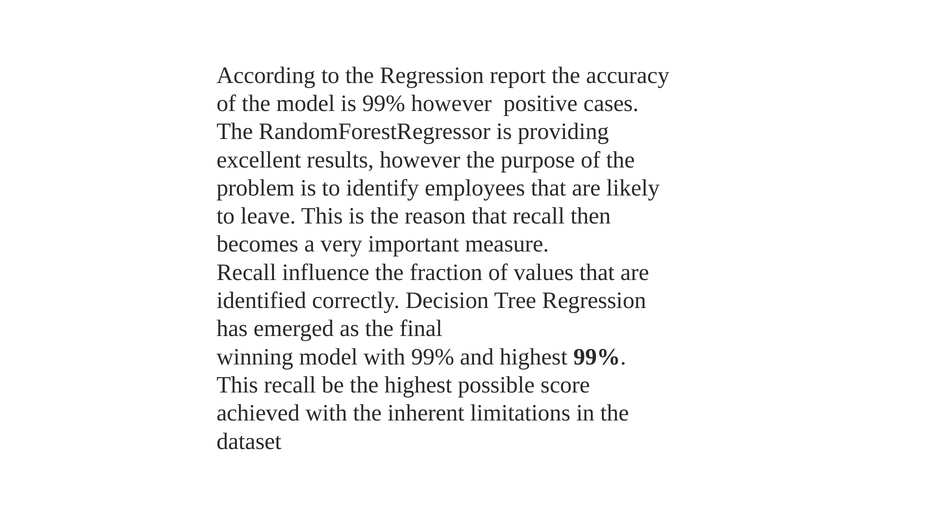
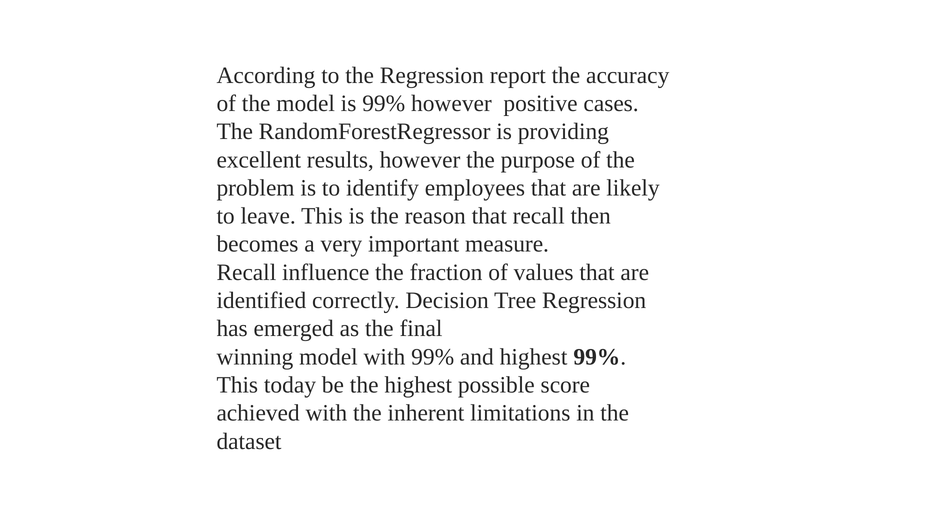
This recall: recall -> today (290, 385)
